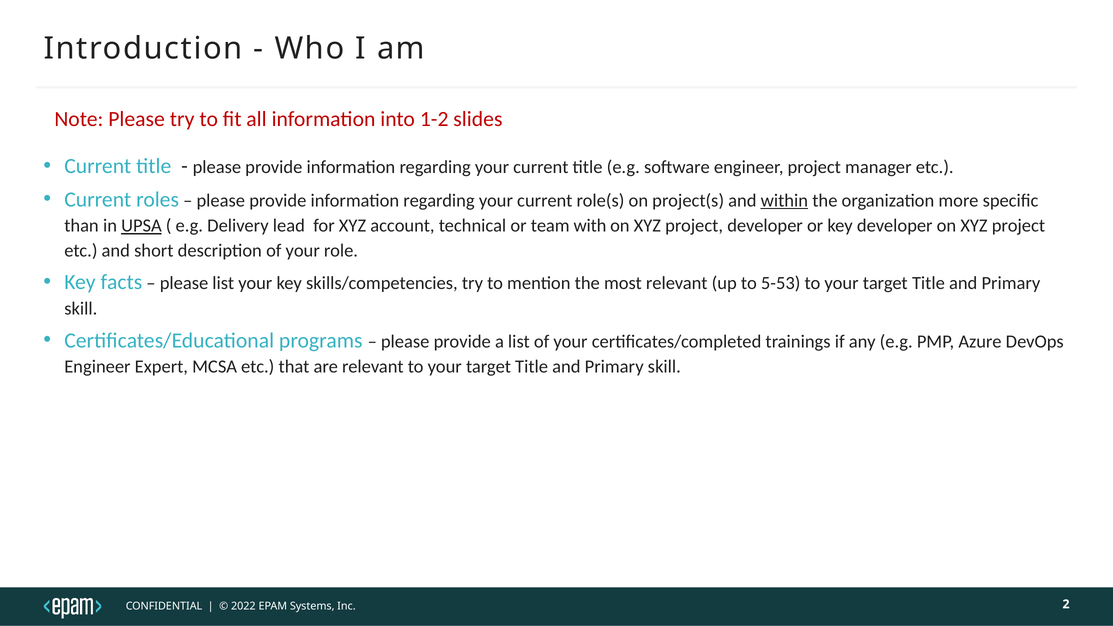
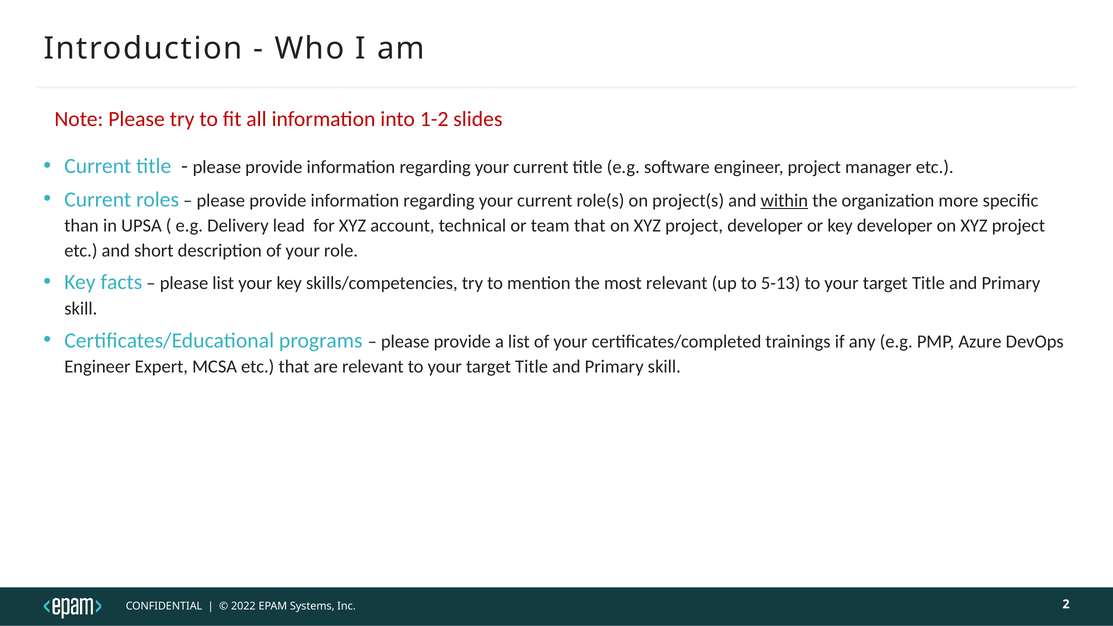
UPSA underline: present -> none (141, 226)
team with: with -> that (590, 226)
5-53: 5-53 -> 5-13 (781, 283)
